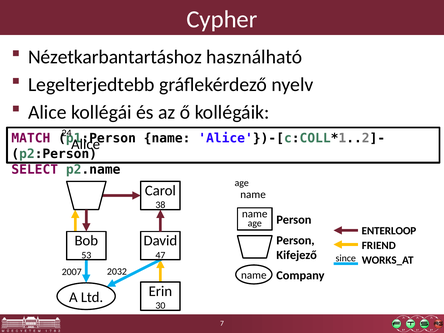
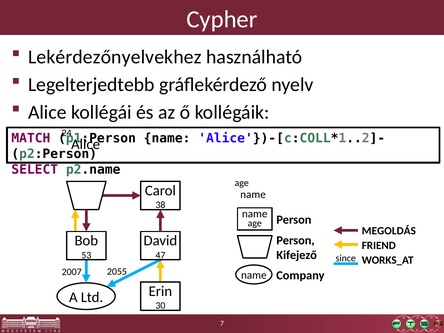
Nézetkarbantartáshoz: Nézetkarbantartáshoz -> Lekérdezőnyelvekhez (115, 57)
ENTERLOOP: ENTERLOOP -> MEGOLDÁS (389, 231)
2032: 2032 -> 2055 (117, 272)
